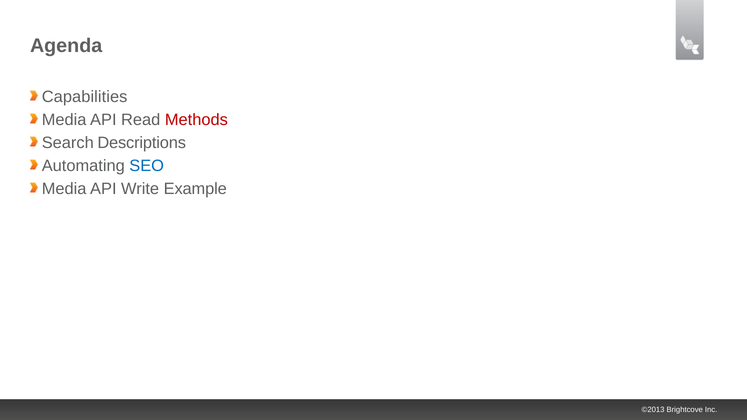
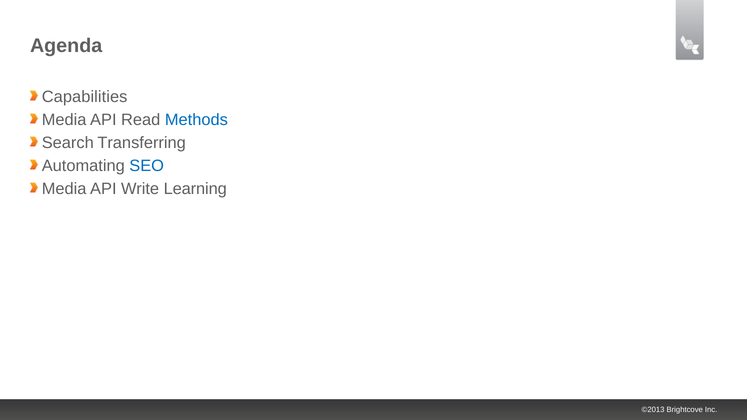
Methods colour: red -> blue (196, 120)
Descriptions: Descriptions -> Transferring (142, 143)
Example: Example -> Learning (195, 189)
